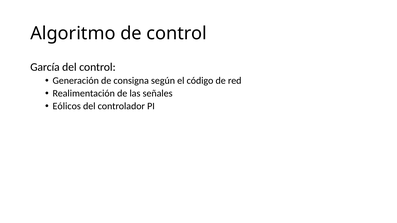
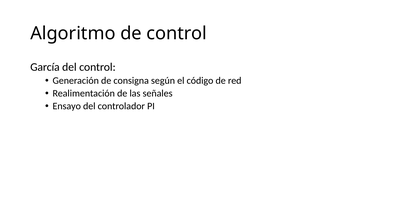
Eólicos: Eólicos -> Ensayo (67, 106)
